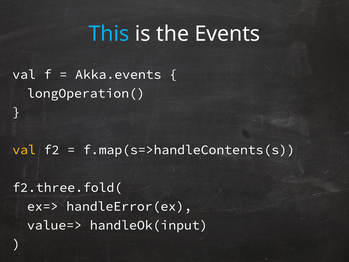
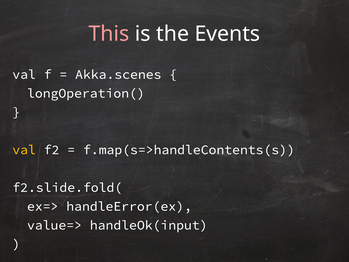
This colour: light blue -> pink (109, 34)
Akka.events: Akka.events -> Akka.scenes (118, 74)
f2.three.fold(: f2.three.fold( -> f2.slide.fold( (67, 187)
